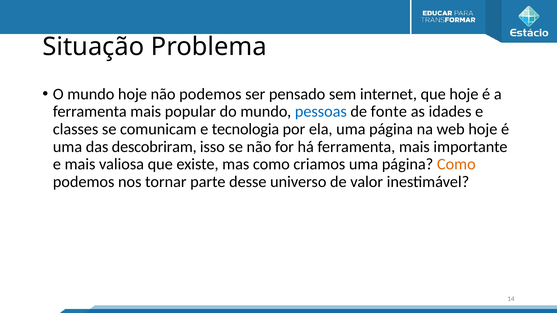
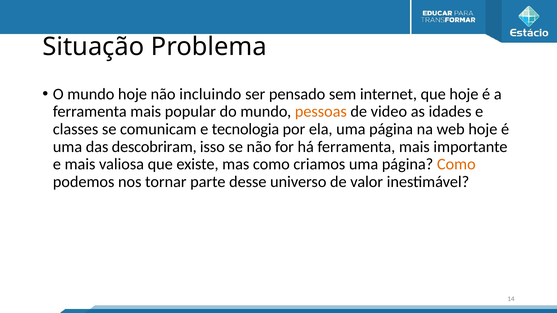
não podemos: podemos -> incluindo (210, 94)
pessoas colour: blue -> orange (321, 112)
fonte: fonte -> video (389, 112)
